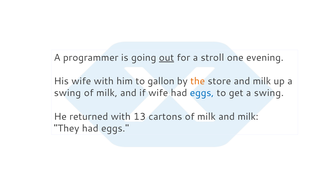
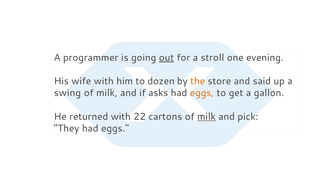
gallon: gallon -> dozen (161, 81)
store and milk: milk -> said (262, 81)
if wife: wife -> asks (158, 93)
eggs colour: blue -> orange (202, 93)
get a swing: swing -> gallon (269, 93)
13: 13 -> 22 (140, 117)
milk underline: none -> present (206, 117)
milk: milk -> pick (248, 117)
